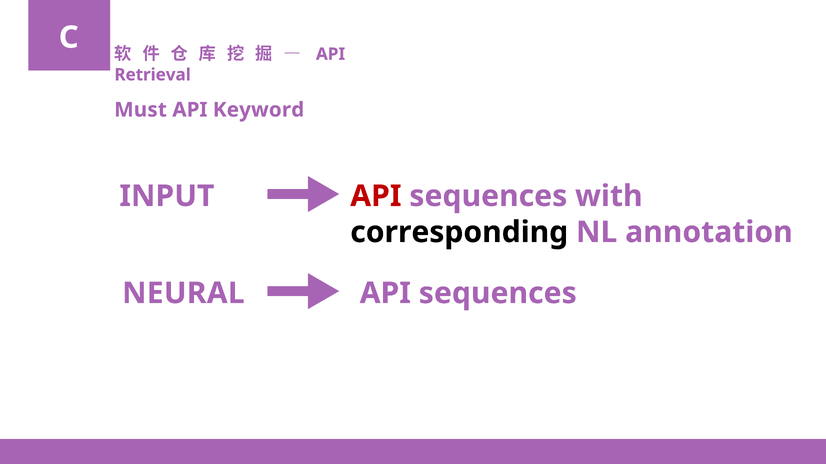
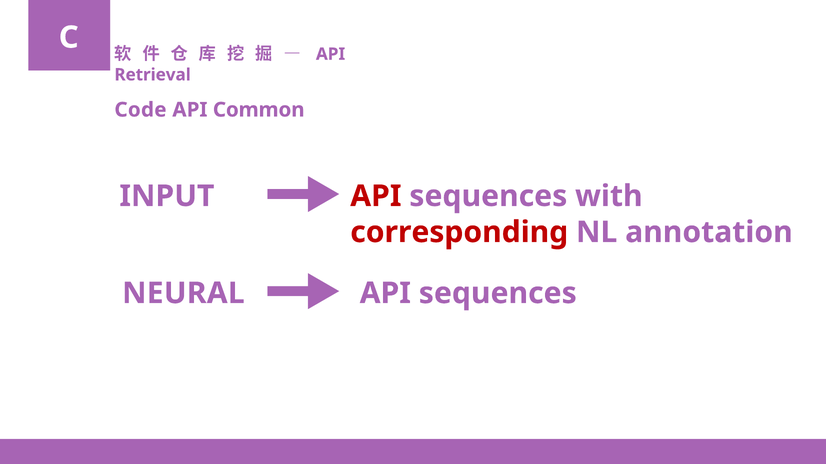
Must: Must -> Code (140, 110)
Keyword: Keyword -> Common (259, 110)
corresponding colour: black -> red (459, 232)
